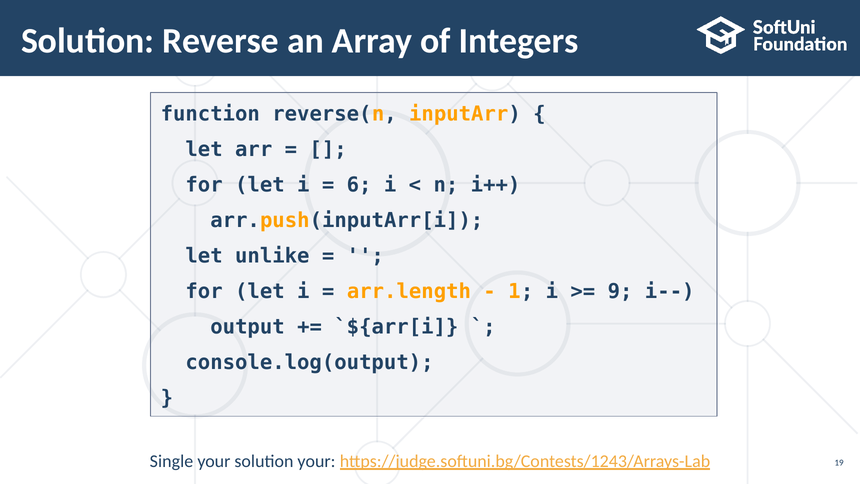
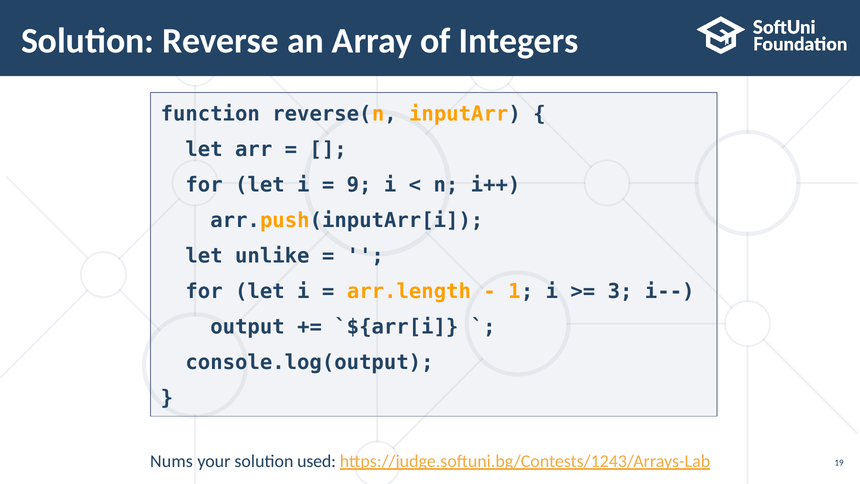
6: 6 -> 9 (359, 185)
9: 9 -> 3 (620, 291)
Single: Single -> Nums (171, 461)
solution your: your -> used (317, 461)
